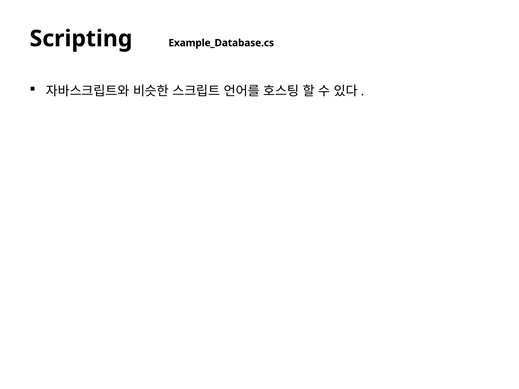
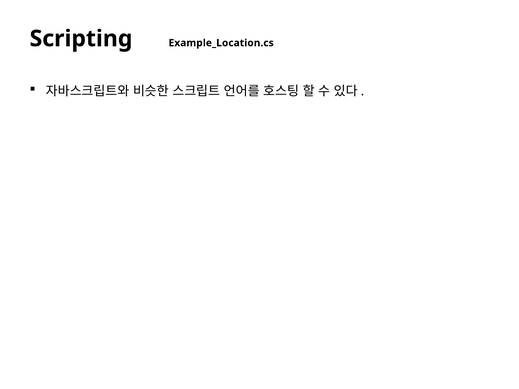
Example_Database.cs: Example_Database.cs -> Example_Location.cs (221, 43)
